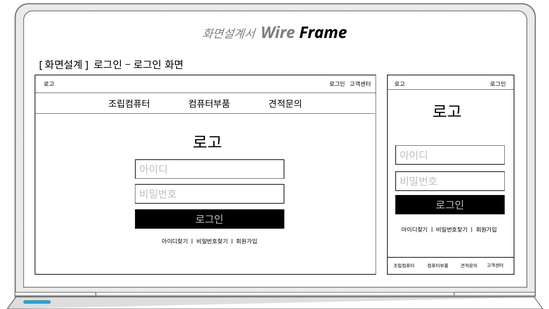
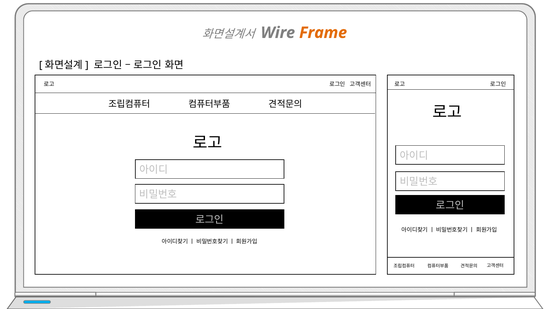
Frame colour: black -> orange (323, 33)
